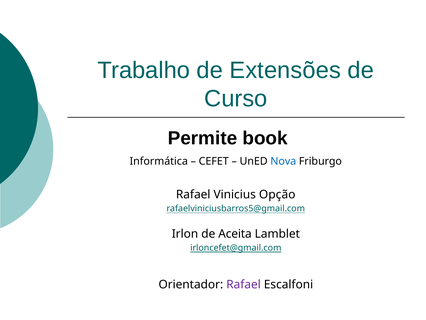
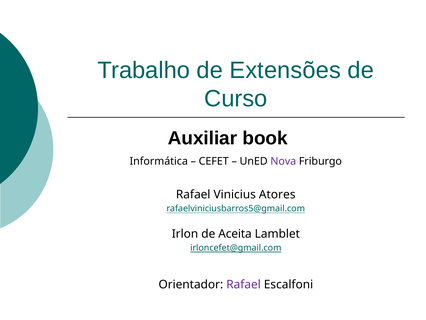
Permite: Permite -> Auxiliar (203, 138)
Nova colour: blue -> purple (283, 161)
Opção: Opção -> Atores (277, 194)
